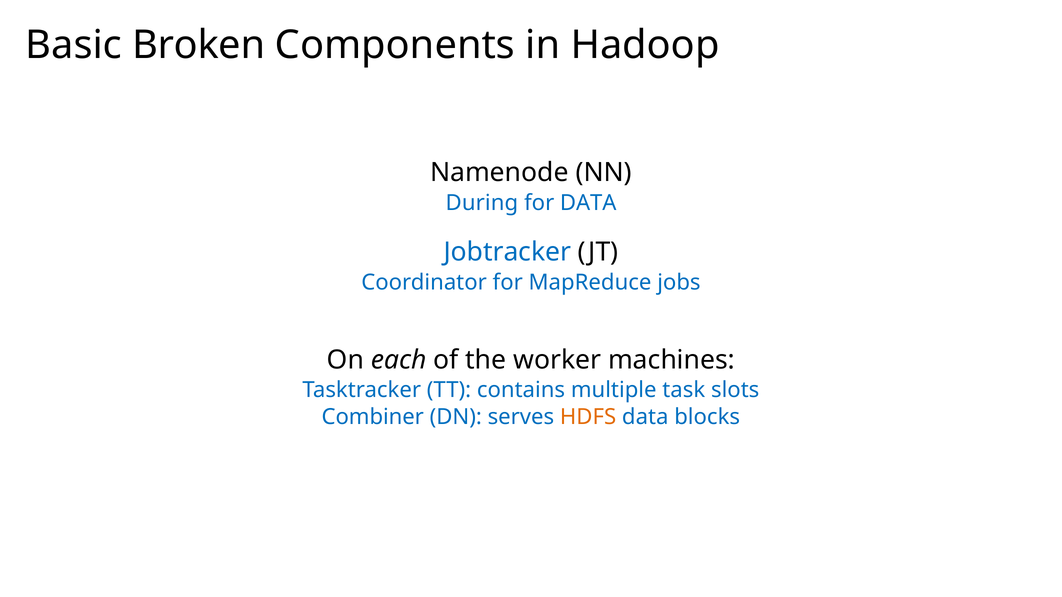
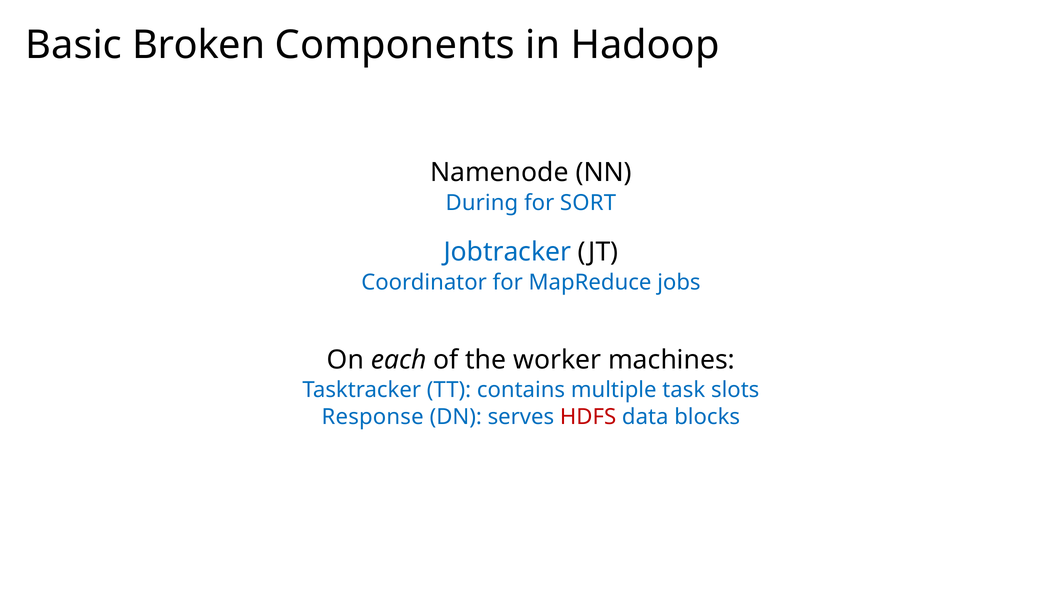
for DATA: DATA -> SORT (588, 203)
Combiner: Combiner -> Response (373, 417)
HDFS colour: orange -> red (588, 417)
